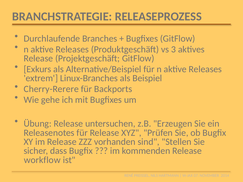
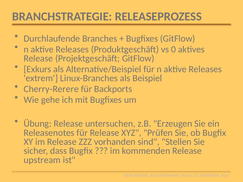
3: 3 -> 0 (174, 49)
workflow: workflow -> upstream (42, 160)
